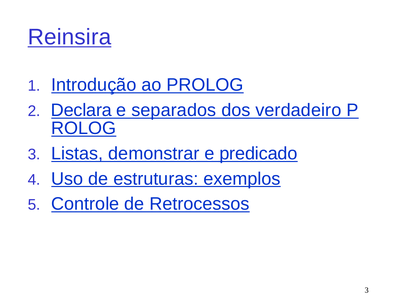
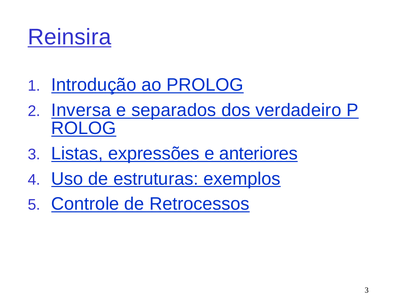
Declara: Declara -> Inversa (81, 110)
demonstrar: demonstrar -> expressões (154, 153)
predicado: predicado -> anteriores (259, 153)
